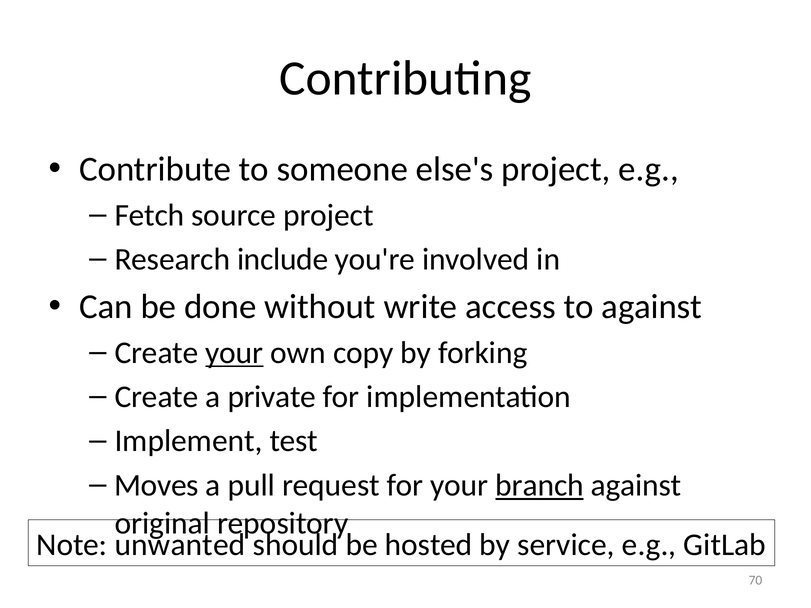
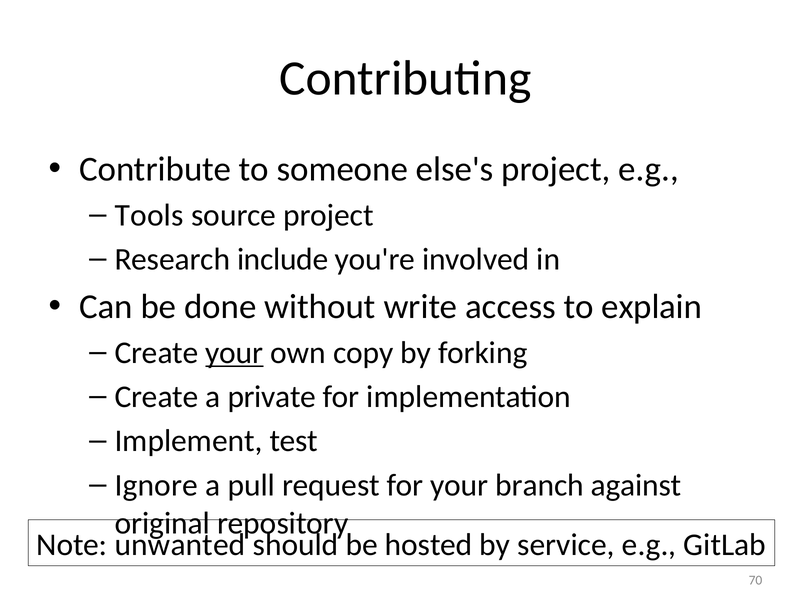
Fetch: Fetch -> Tools (149, 215)
to against: against -> explain (652, 307)
Moves: Moves -> Ignore (156, 485)
branch underline: present -> none (540, 485)
